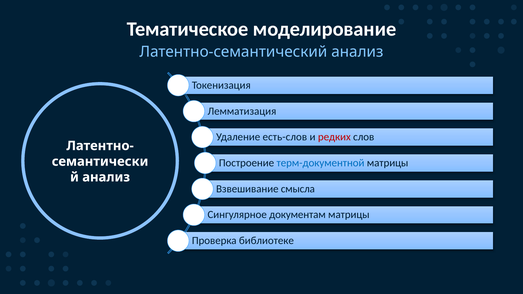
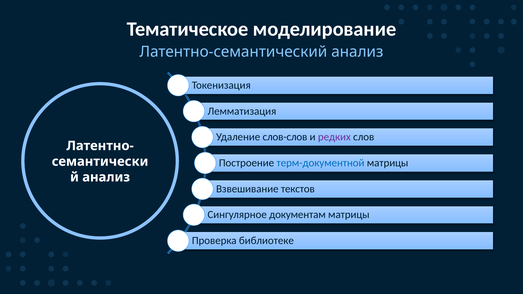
есть-слов: есть-слов -> слов-слов (285, 137)
редких colour: red -> purple (334, 137)
смысла: смысла -> текстов (298, 189)
